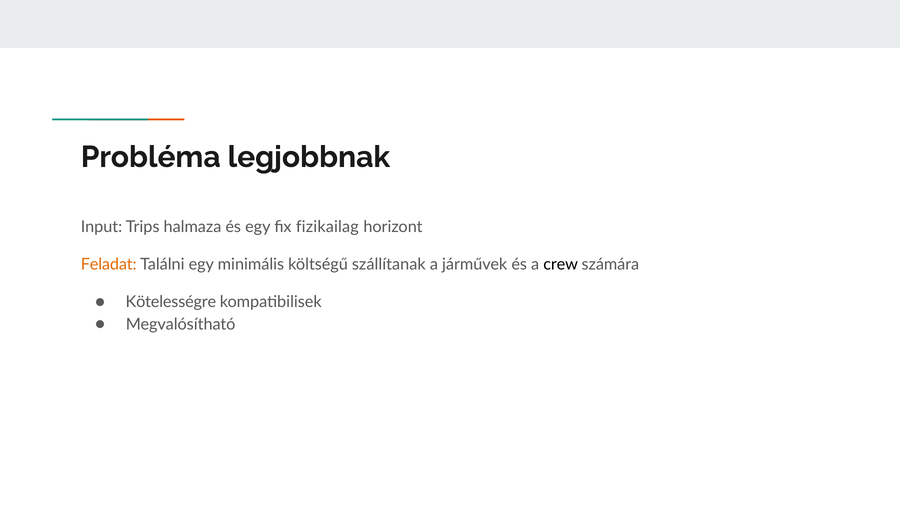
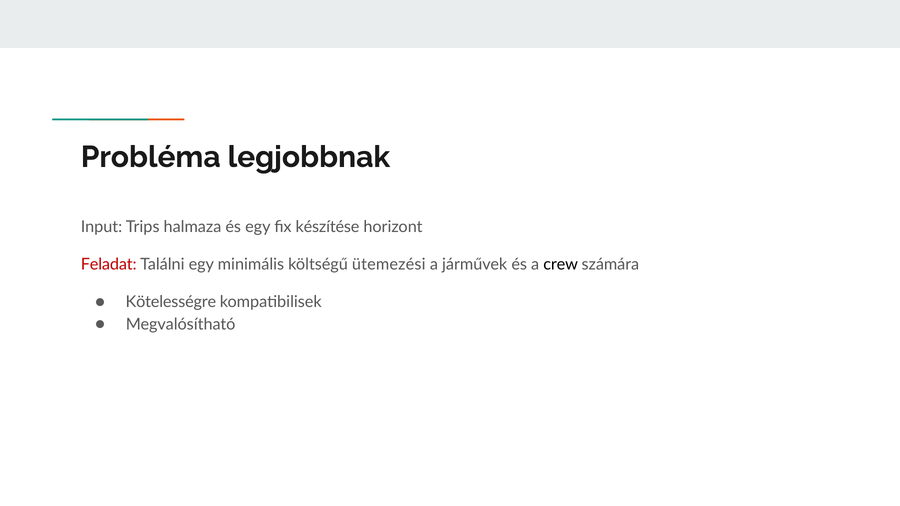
fizikailag: fizikailag -> készítése (328, 227)
Feladat colour: orange -> red (109, 265)
szállítanak: szállítanak -> ütemezési (389, 265)
